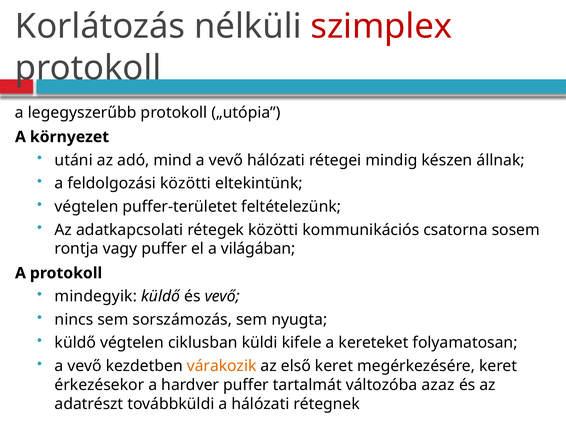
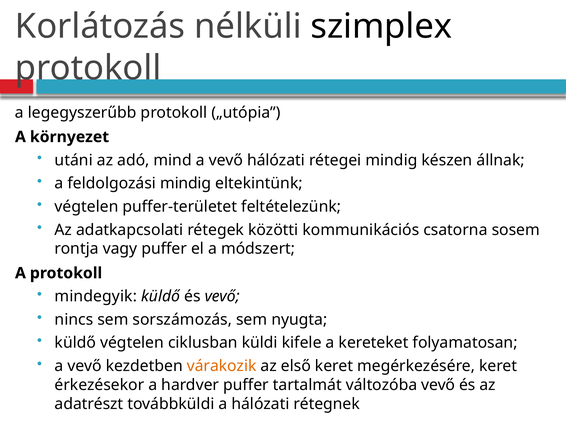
szimplex colour: red -> black (381, 26)
feldolgozási közötti: közötti -> mindig (186, 183)
világában: világában -> módszert (258, 248)
változóba azaz: azaz -> vevő (438, 384)
